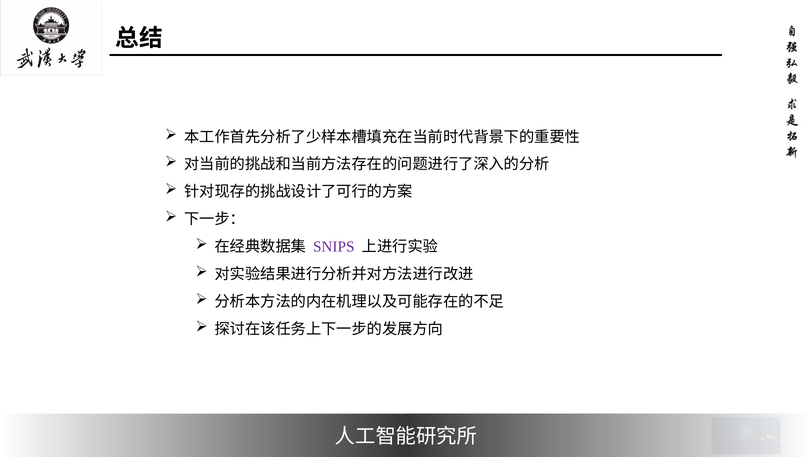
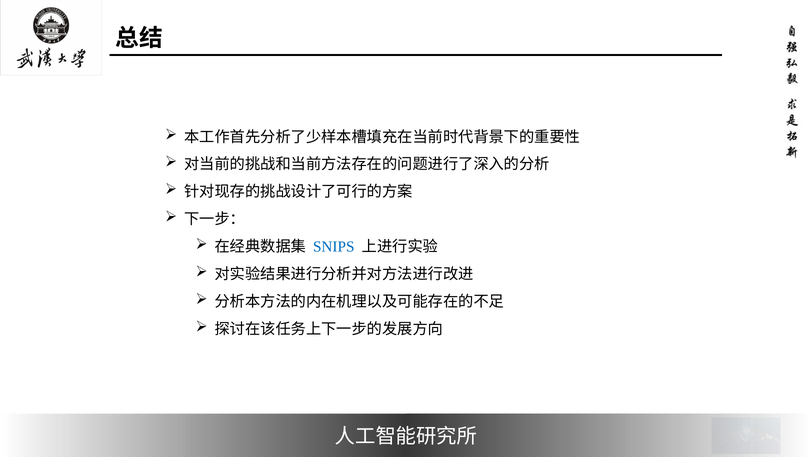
SNIPS colour: purple -> blue (334, 247)
